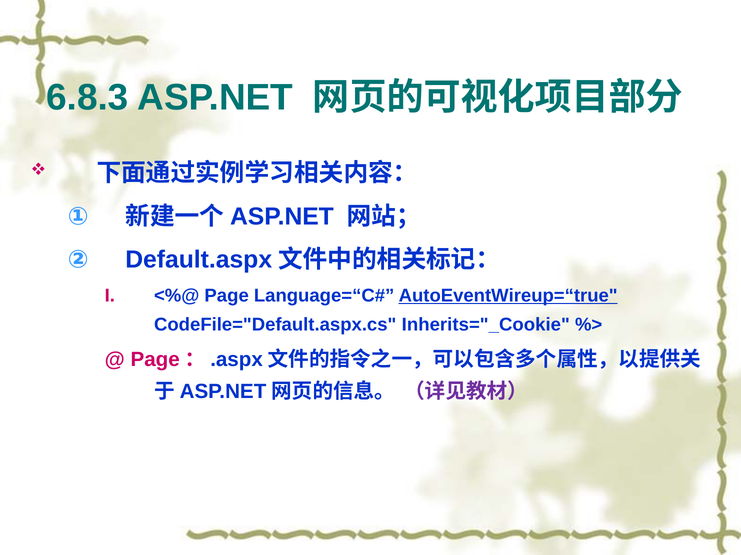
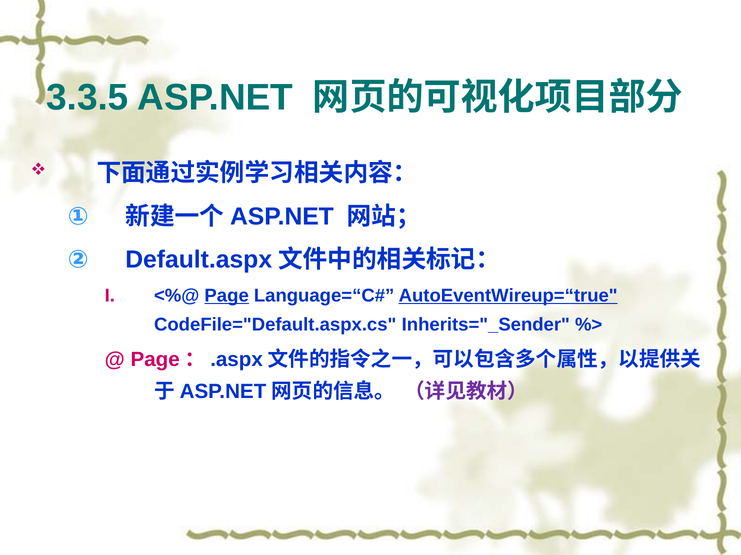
6.8.3: 6.8.3 -> 3.3.5 (87, 98)
Page underline: none -> present (227, 296)
Inherits="_Cookie: Inherits="_Cookie -> Inherits="_Sender (486, 325)
